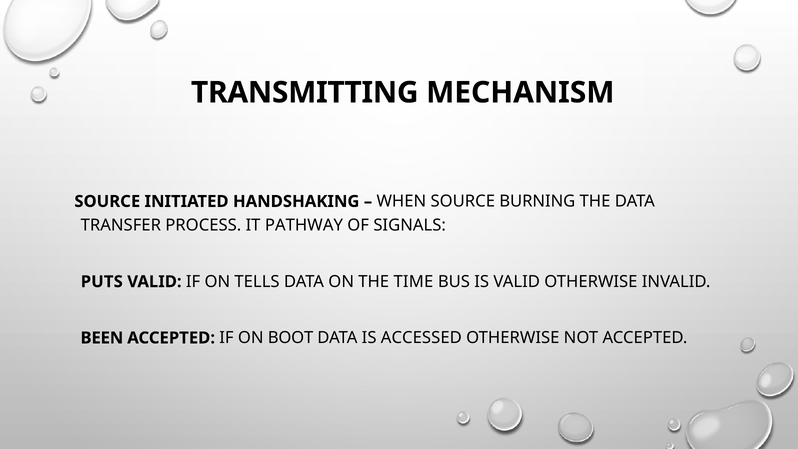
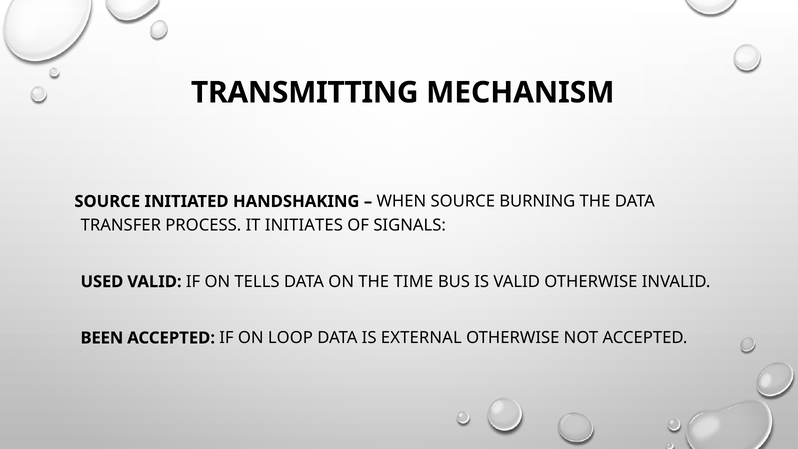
PATHWAY: PATHWAY -> INITIATES (304, 225)
PUTS: PUTS -> USED (102, 282)
BOOT: BOOT -> LOOP (290, 338)
ACCESSED: ACCESSED -> EXTERNAL (421, 338)
